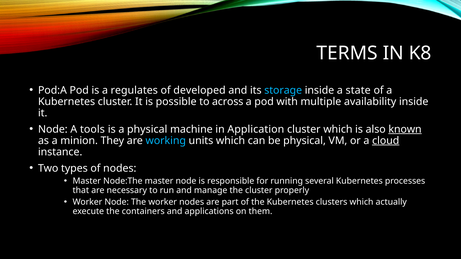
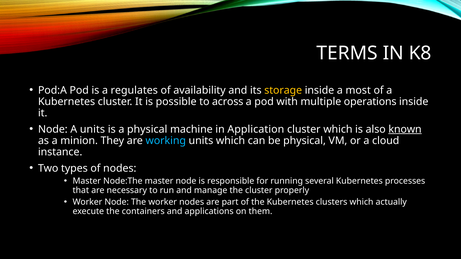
developed: developed -> availability (200, 90)
storage colour: light blue -> yellow (283, 90)
state: state -> most (358, 90)
availability: availability -> operations (370, 102)
A tools: tools -> units (92, 129)
cloud underline: present -> none (386, 141)
